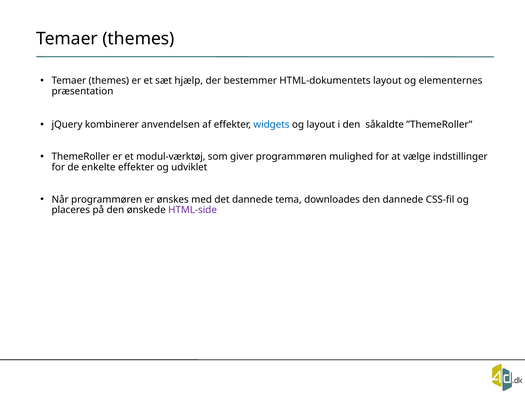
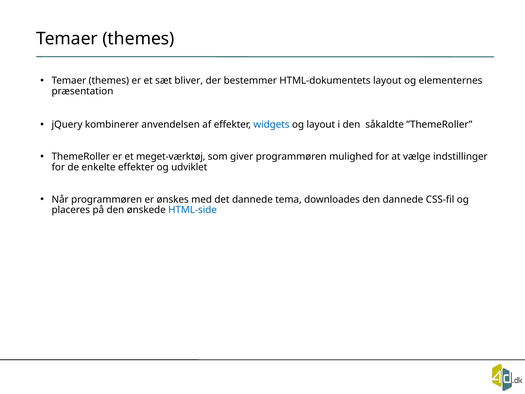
hjælp: hjælp -> bliver (189, 81)
modul-værktøj: modul-værktøj -> meget-værktøj (171, 157)
HTML-side colour: purple -> blue (193, 210)
